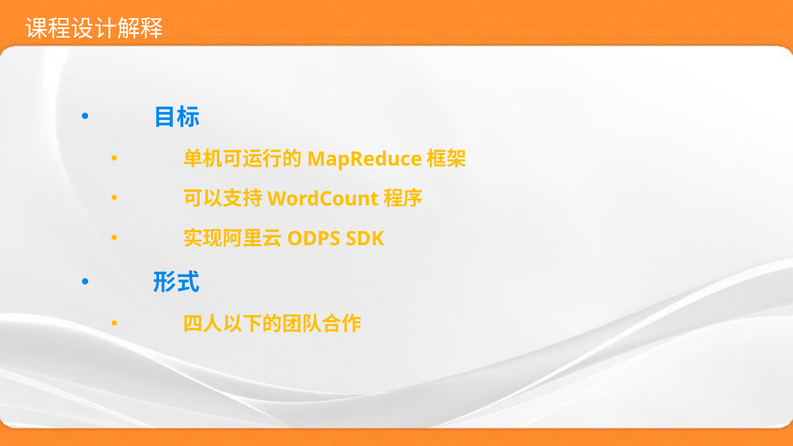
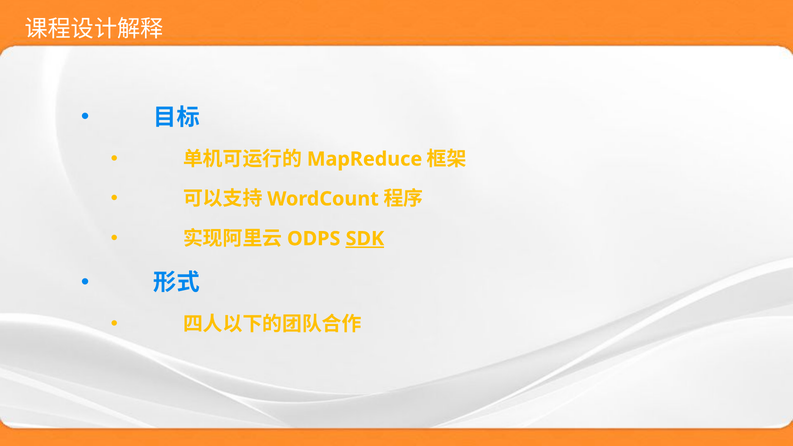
SDK underline: none -> present (365, 239)
